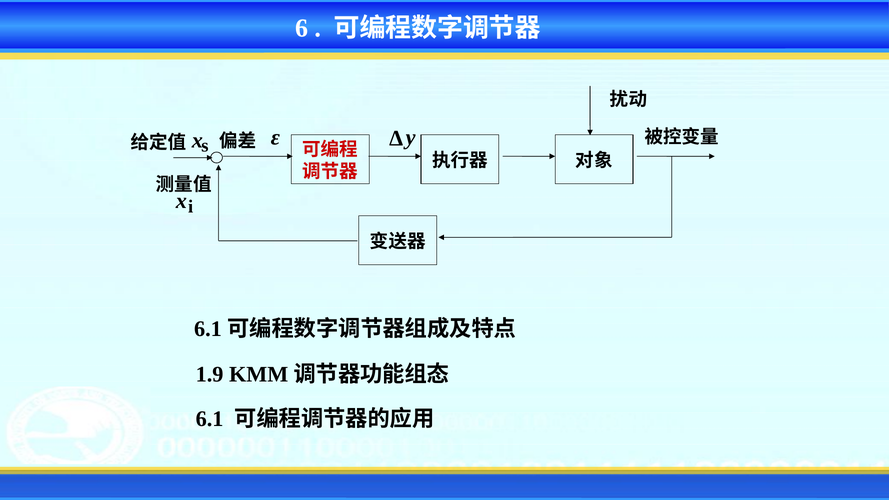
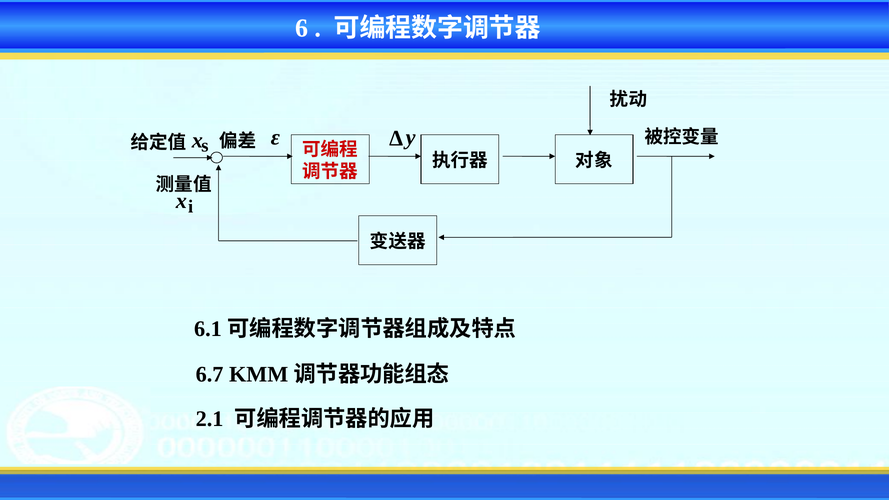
1.9: 1.9 -> 6.7 (210, 374)
6.1: 6.1 -> 2.1 (210, 419)
